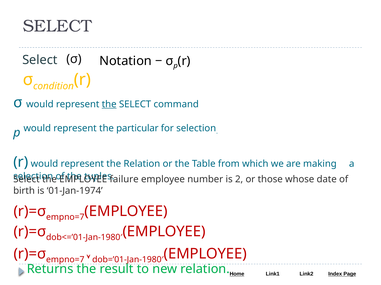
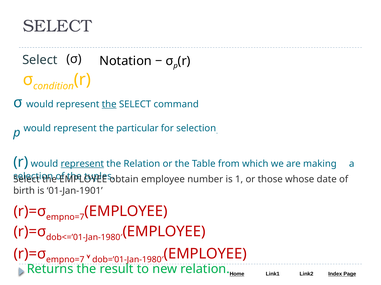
represent underline: none -> present (82, 164)
failure: failure -> obtain (124, 180)
2: 2 -> 1 (239, 180)
01-Jan-1974: 01-Jan-1974 -> 01-Jan-1901 (75, 191)
